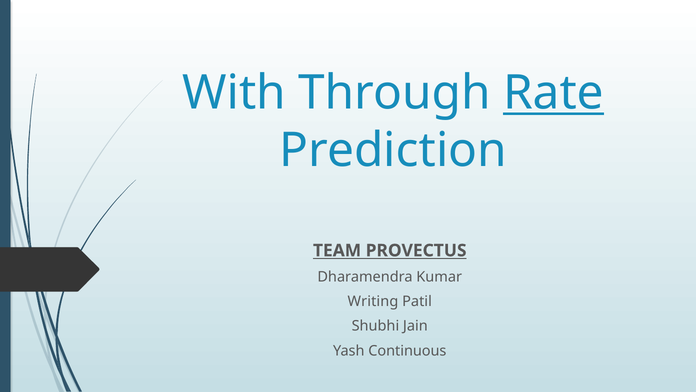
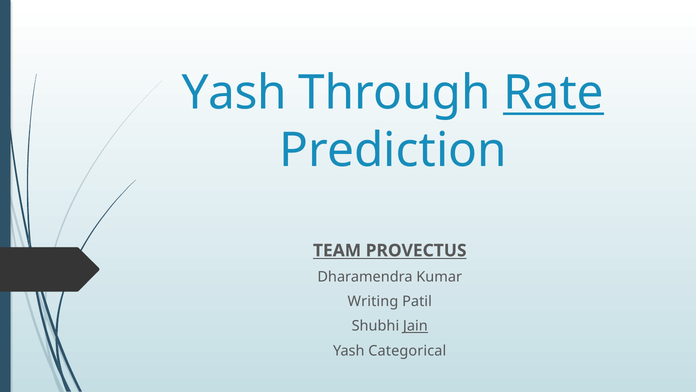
With: With -> Yash (234, 93)
Jain underline: none -> present (415, 326)
Continuous: Continuous -> Categorical (407, 350)
